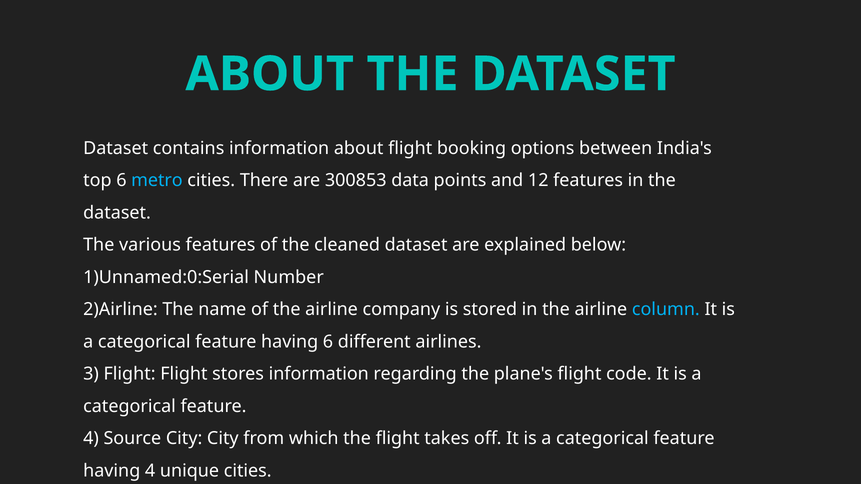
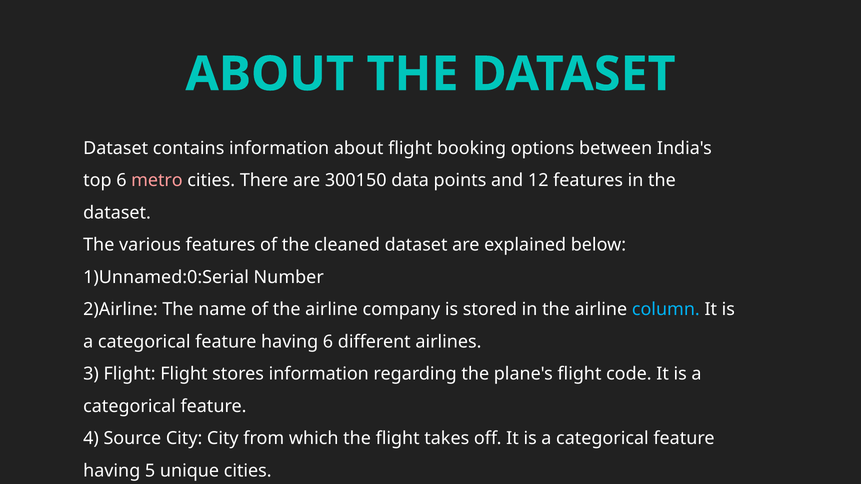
metro colour: light blue -> pink (157, 180)
300853: 300853 -> 300150 (356, 180)
having 4: 4 -> 5 (150, 471)
